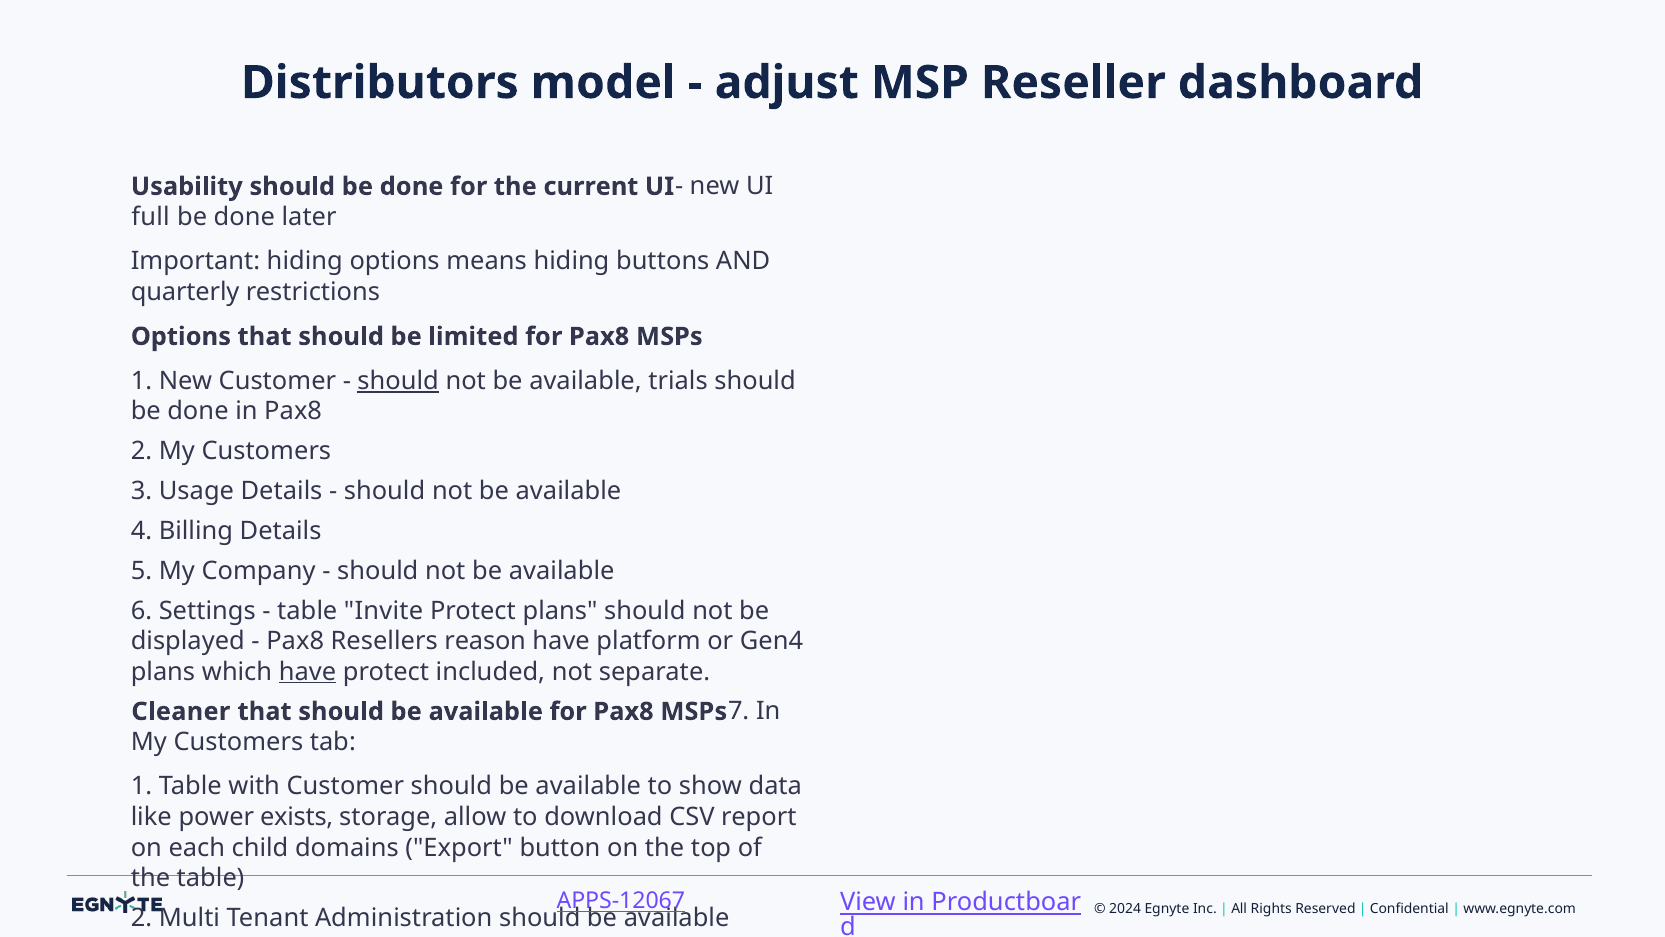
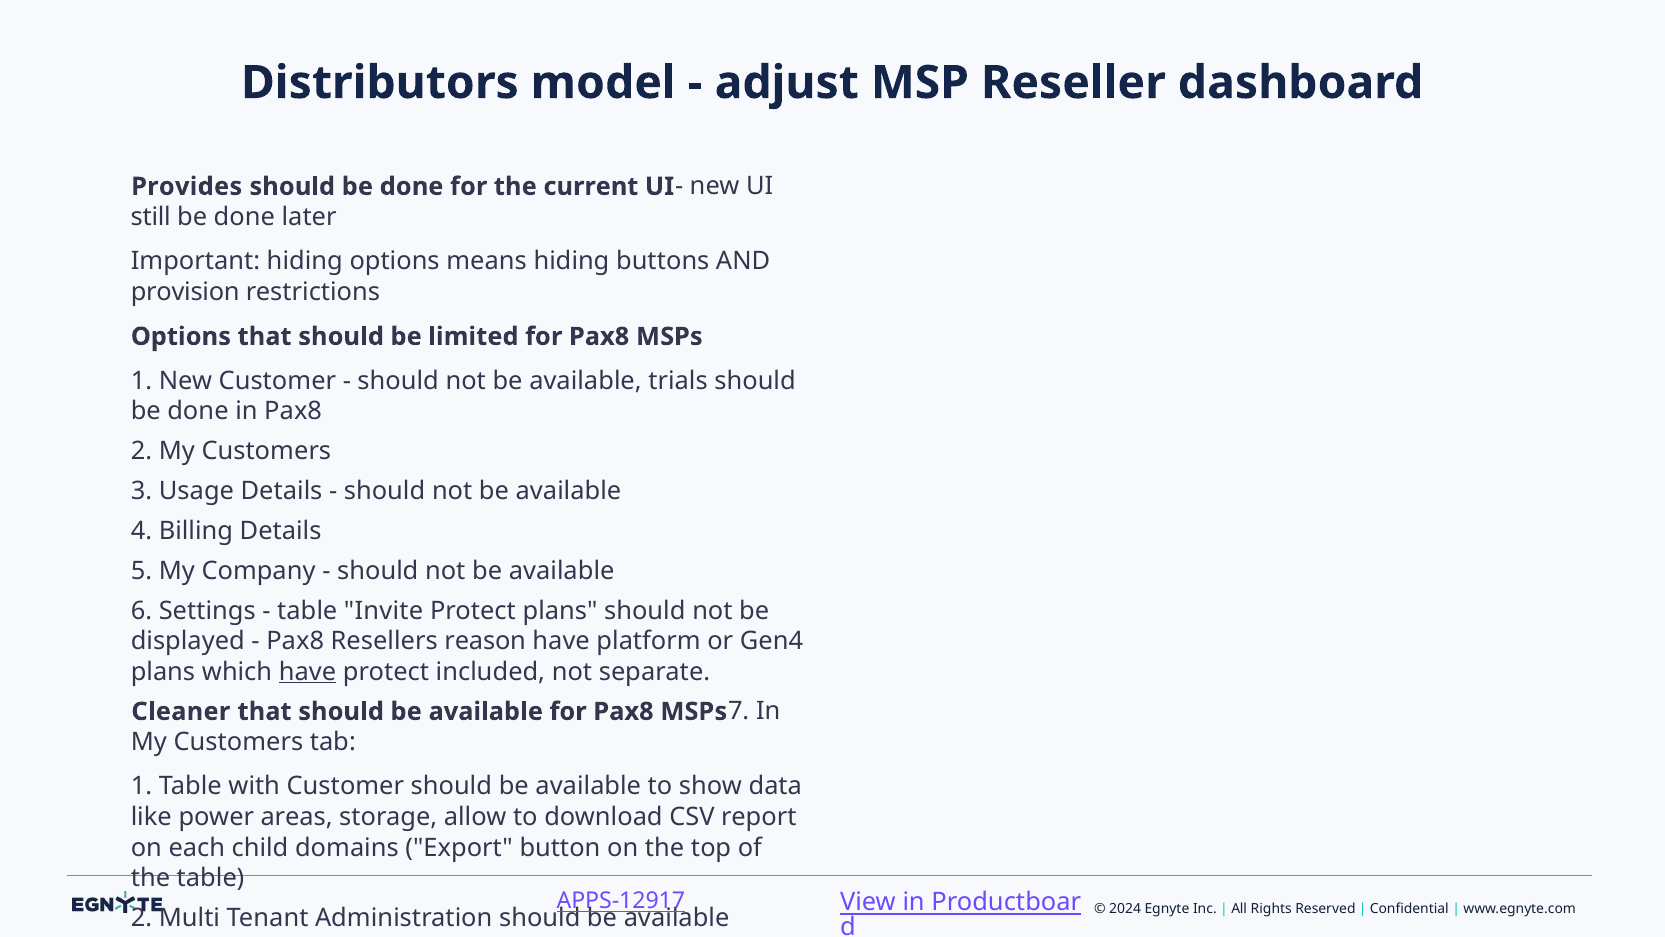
Usability: Usability -> Provides (187, 186)
full: full -> still (151, 217)
quarterly: quarterly -> provision (185, 292)
should underline: present -> none (398, 381)
exists: exists -> areas (297, 817)
APPS-12067: APPS-12067 -> APPS-12917 (621, 901)
